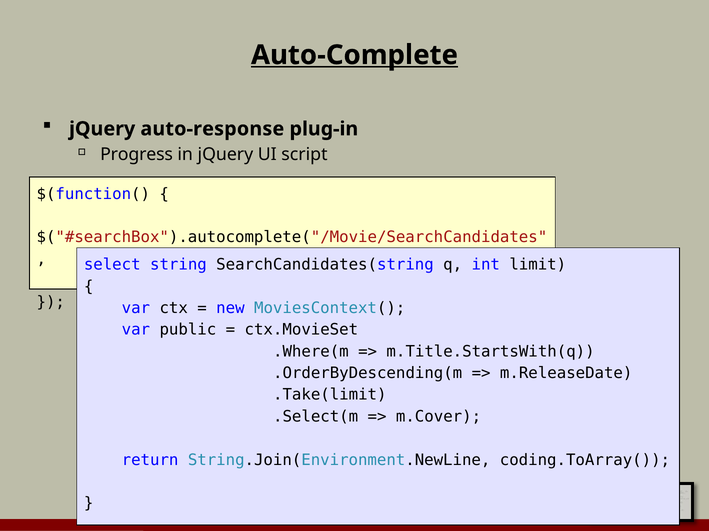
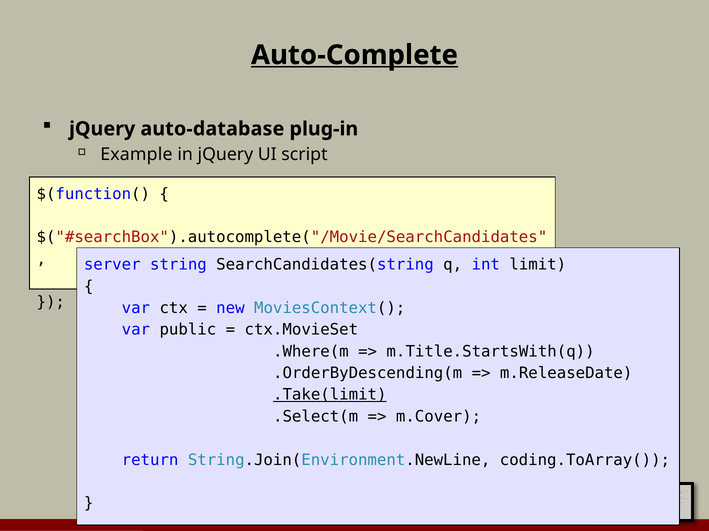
auto-response: auto-response -> auto-database (212, 129)
Progress: Progress -> Example (136, 155)
select: select -> server (112, 265)
.Take(limit underline: none -> present (330, 395)
